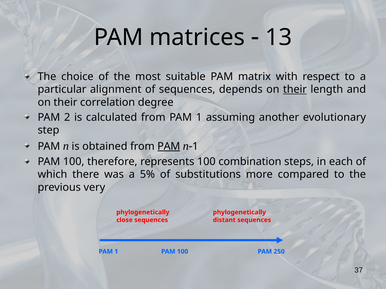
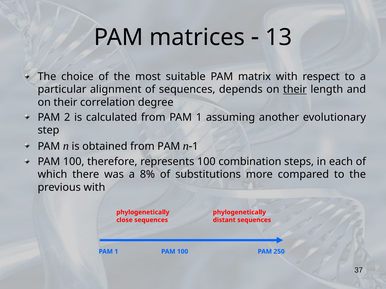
PAM underline: present -> none (169, 147)
5%: 5% -> 8% (147, 175)
previous very: very -> with (94, 188)
